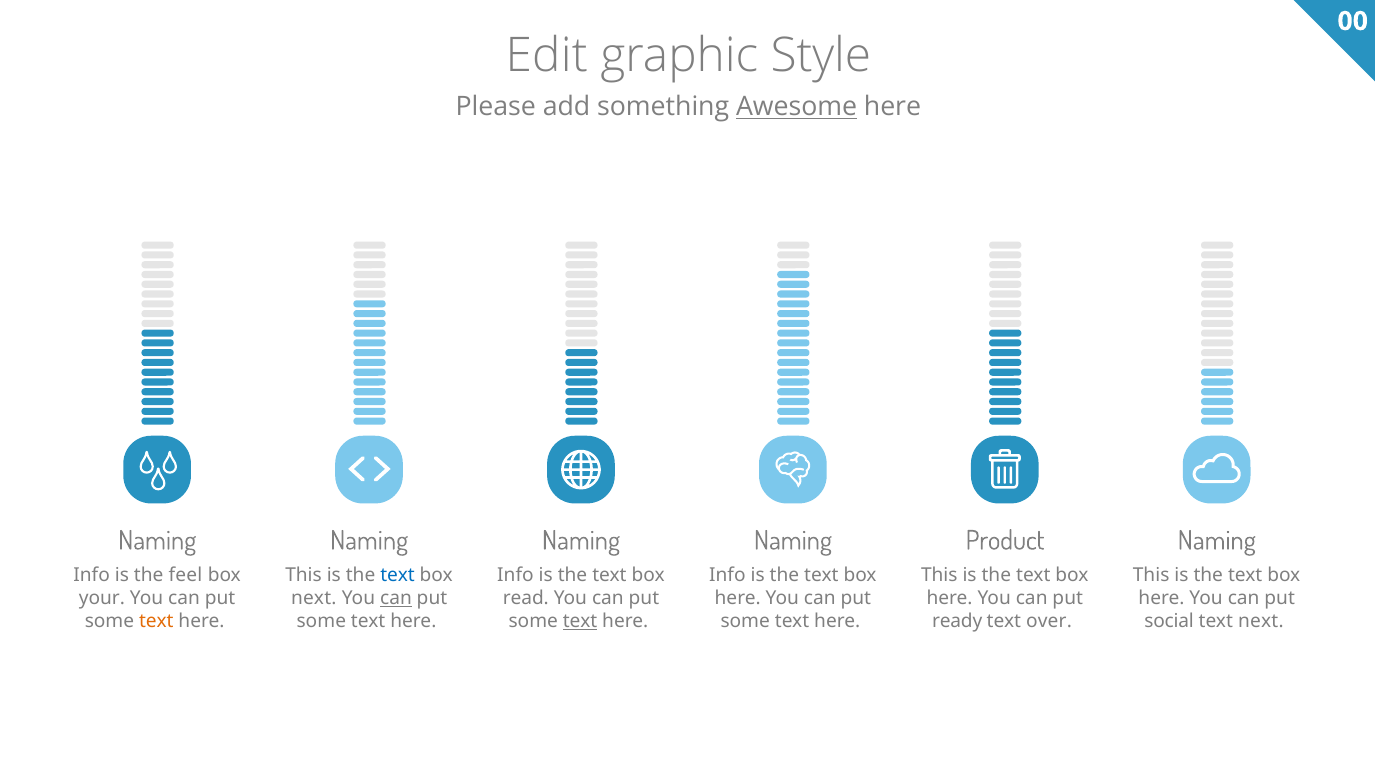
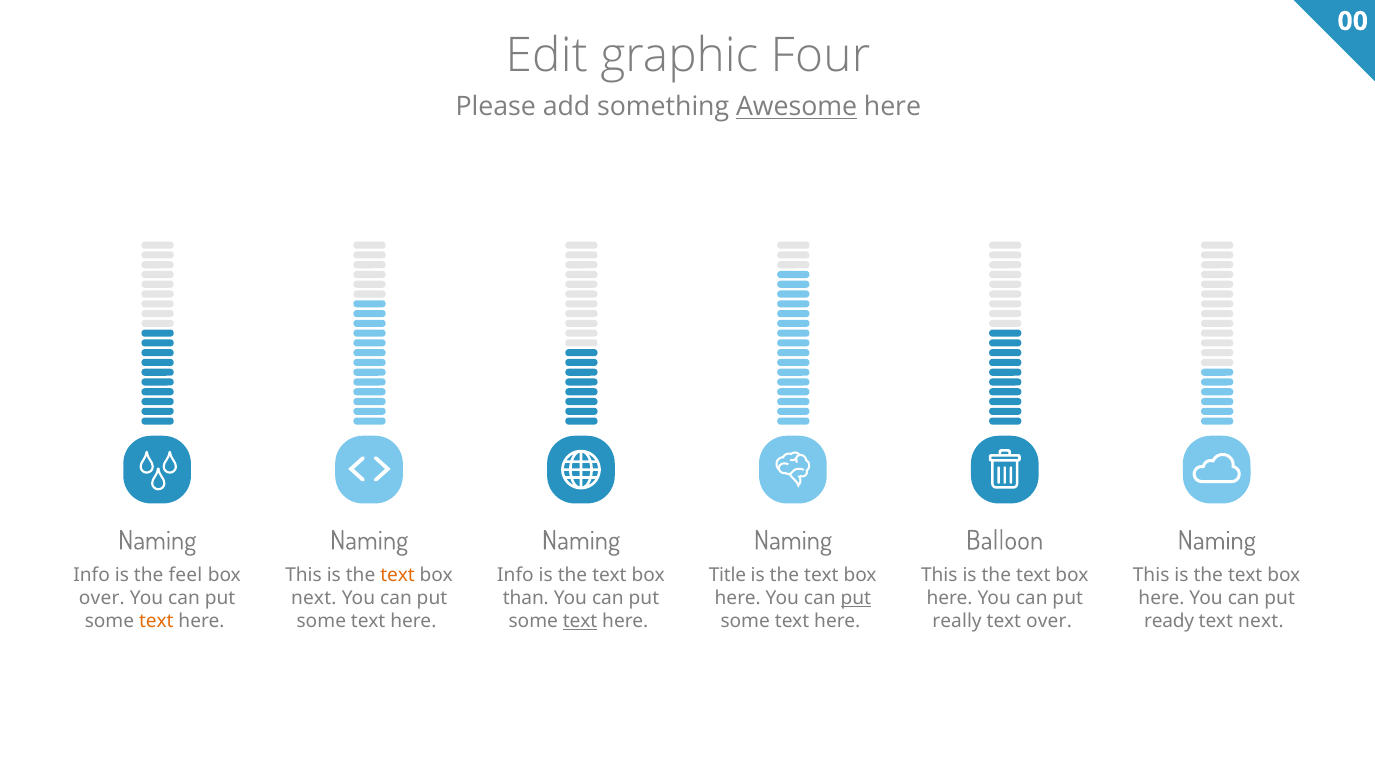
Style: Style -> Four (821, 56)
Product: Product -> Balloon (1005, 540)
text colour: blue -> orange (398, 575)
Info: Info -> Title (727, 575)
your: your -> over (102, 598)
can underline: present -> none (396, 598)
read: read -> than (526, 598)
put underline: none -> present (856, 598)
ready: ready -> really (957, 620)
social: social -> ready (1169, 620)
